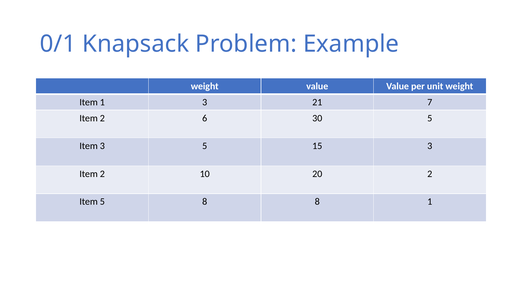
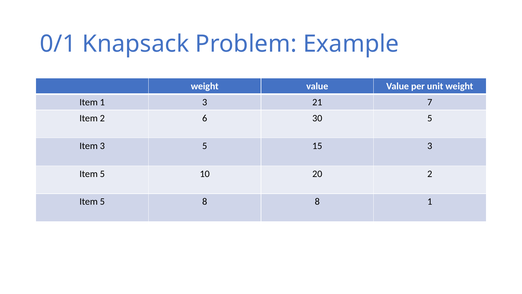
2: 2 -> 5 (102, 174)
